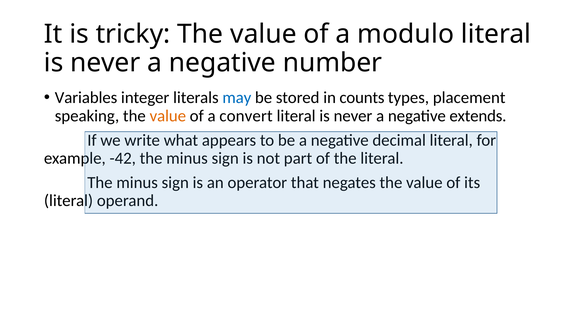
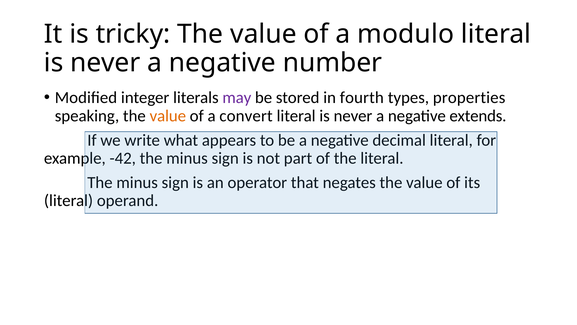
Variables: Variables -> Modiﬁed (86, 98)
may colour: blue -> purple (237, 98)
counts: counts -> fourth (362, 98)
placement: placement -> properties (469, 98)
